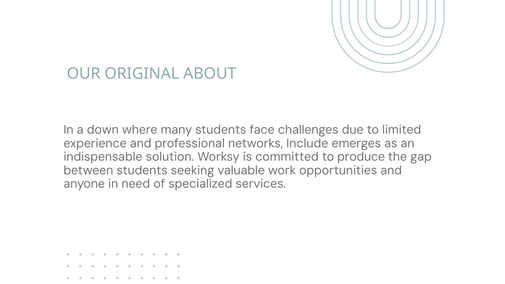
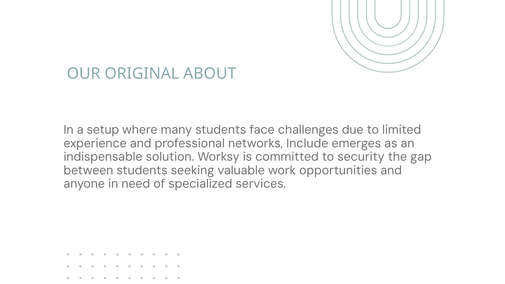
down: down -> setup (103, 130)
produce: produce -> security (361, 157)
